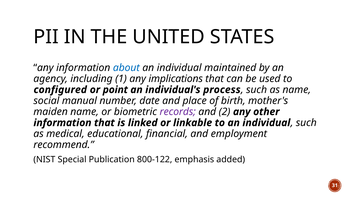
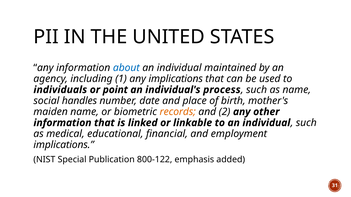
configured: configured -> individuals (60, 90)
manual: manual -> handles (79, 101)
records colour: purple -> orange (178, 112)
recommend: recommend -> implications (64, 145)
